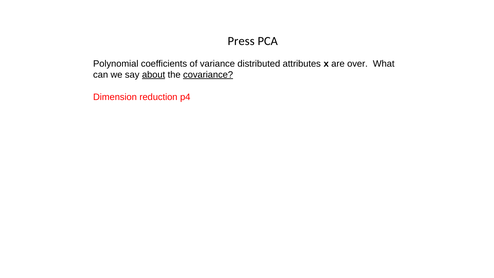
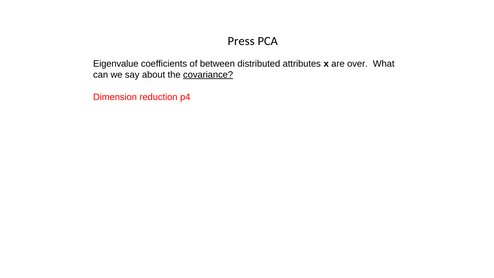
Polynomial: Polynomial -> Eigenvalue (116, 64)
variance: variance -> between (217, 64)
about underline: present -> none (154, 75)
